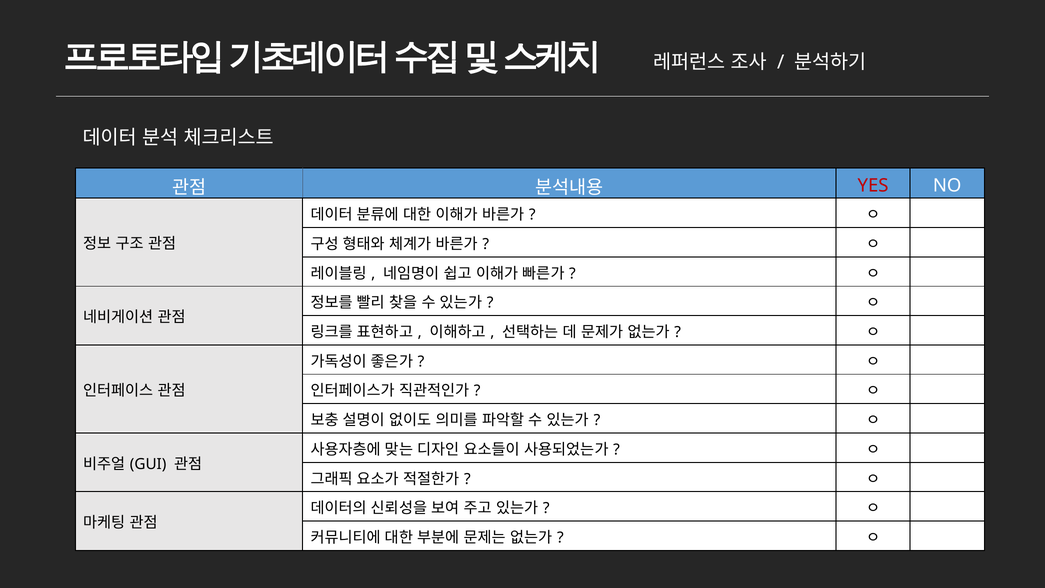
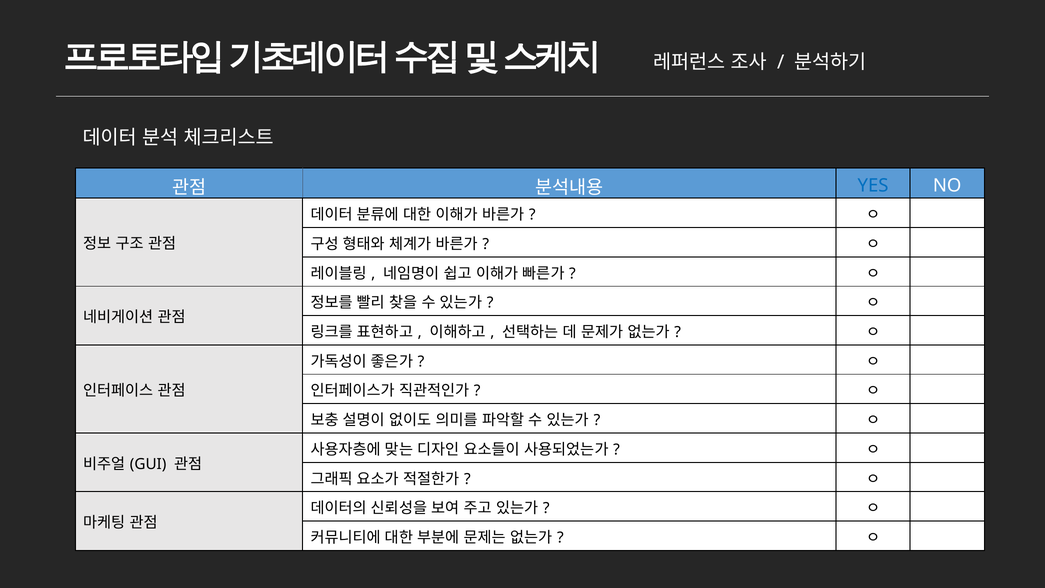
YES colour: red -> blue (873, 186)
